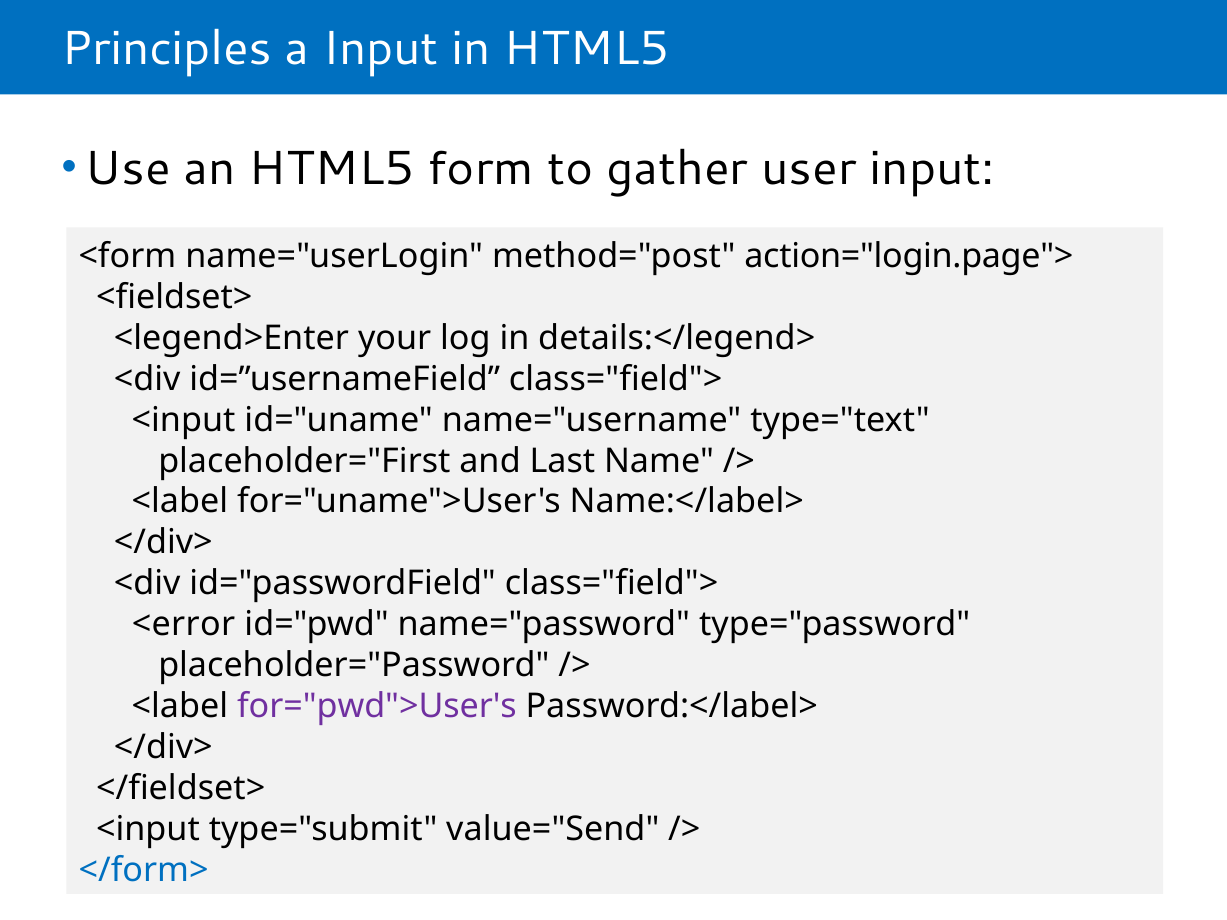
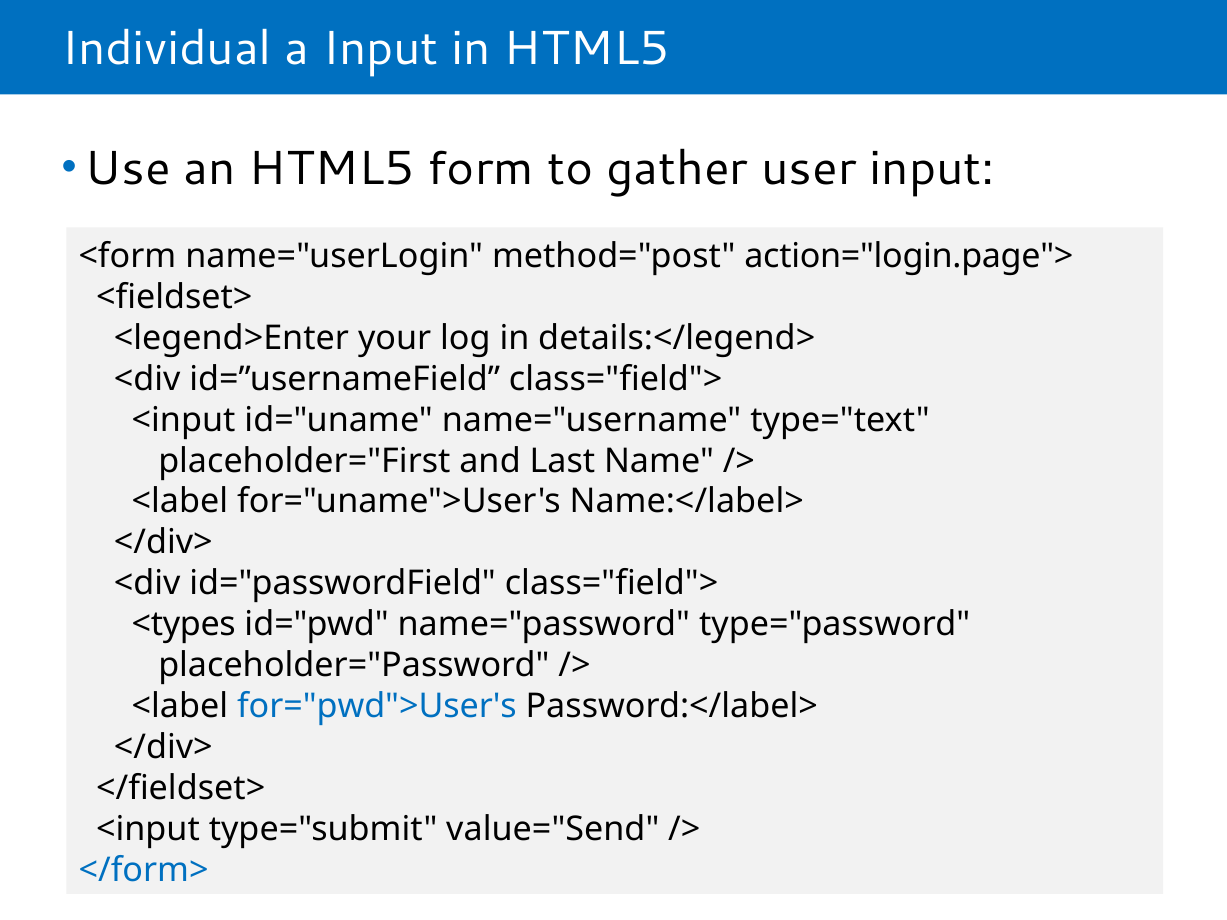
Principles: Principles -> Individual (167, 48)
<error: <error -> <types (184, 625)
for="pwd">User's colour: purple -> blue (377, 706)
